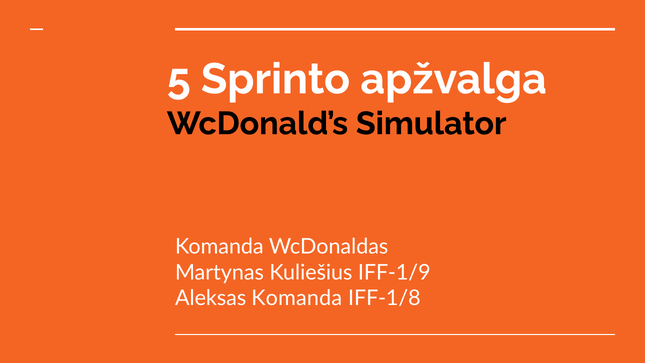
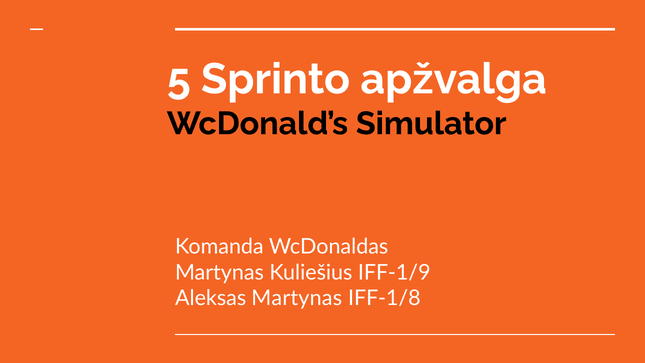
Aleksas Komanda: Komanda -> Martynas (297, 298)
